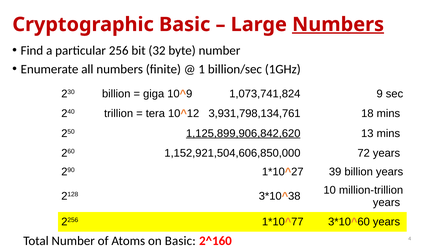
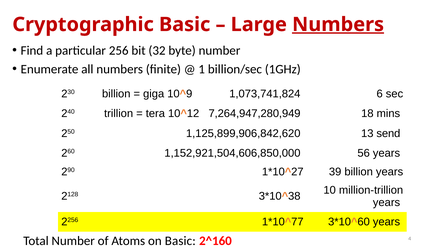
9: 9 -> 6 (380, 94)
3,931,798,134,761: 3,931,798,134,761 -> 7,264,947,280,949 (255, 114)
1,125,899,906,842,620 underline: present -> none (243, 134)
13 mins: mins -> send (388, 134)
72: 72 -> 56 (364, 153)
